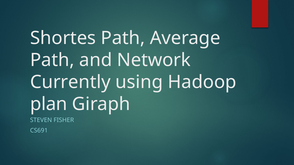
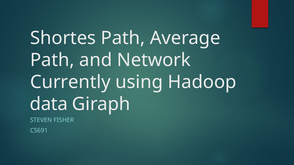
plan: plan -> data (49, 104)
